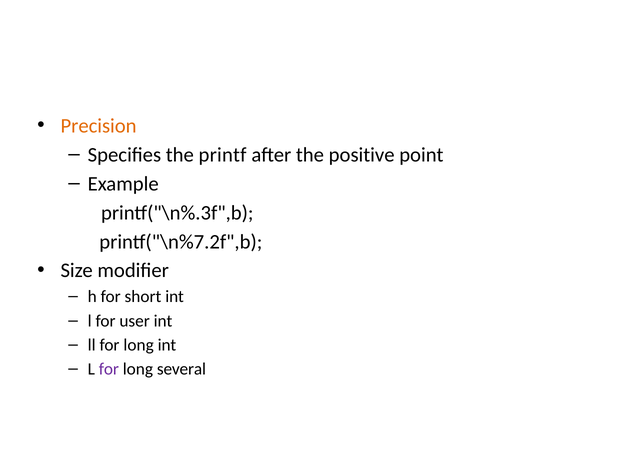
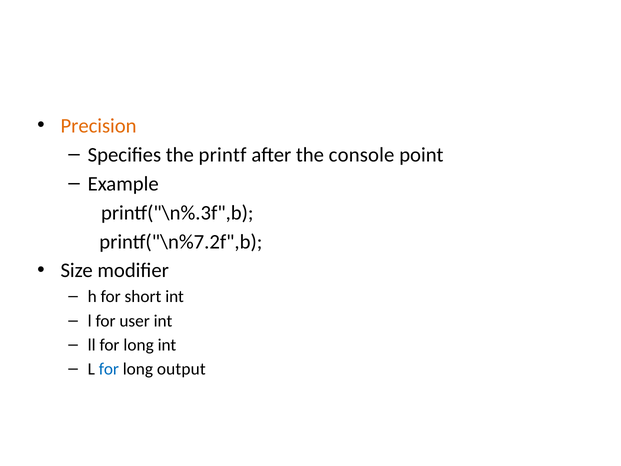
positive: positive -> console (362, 155)
for colour: purple -> blue (109, 369)
several: several -> output (181, 369)
